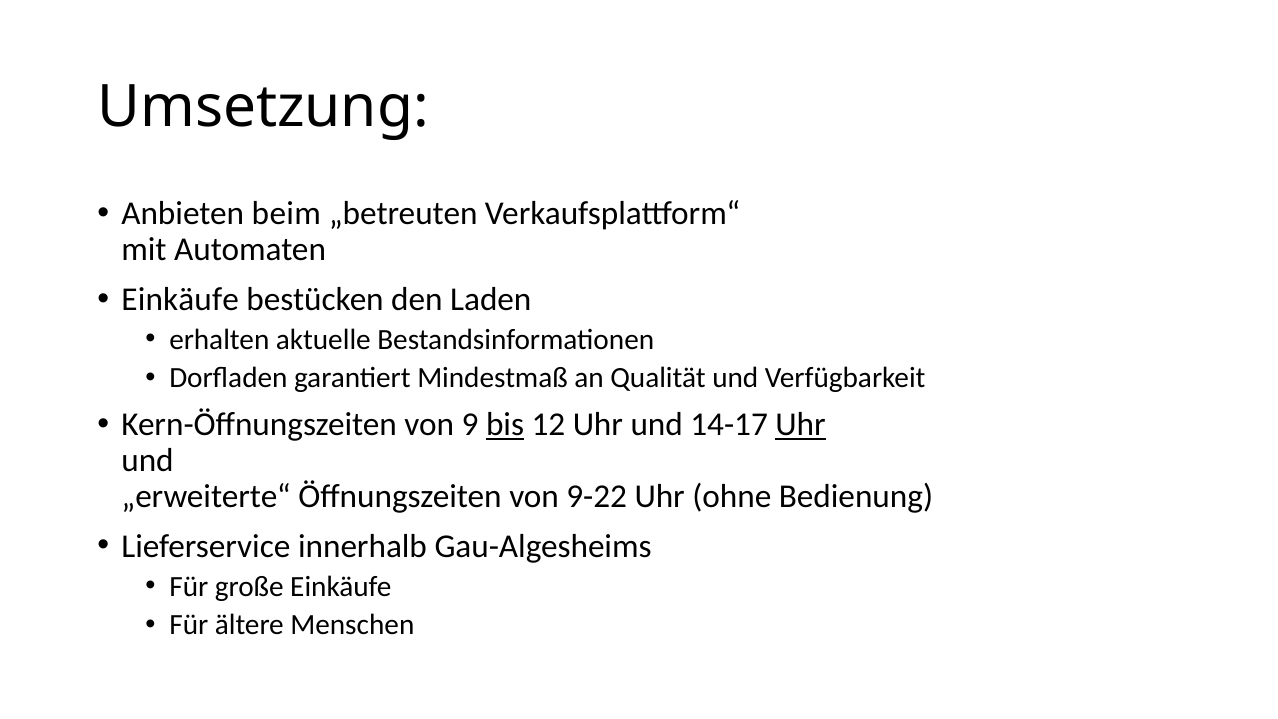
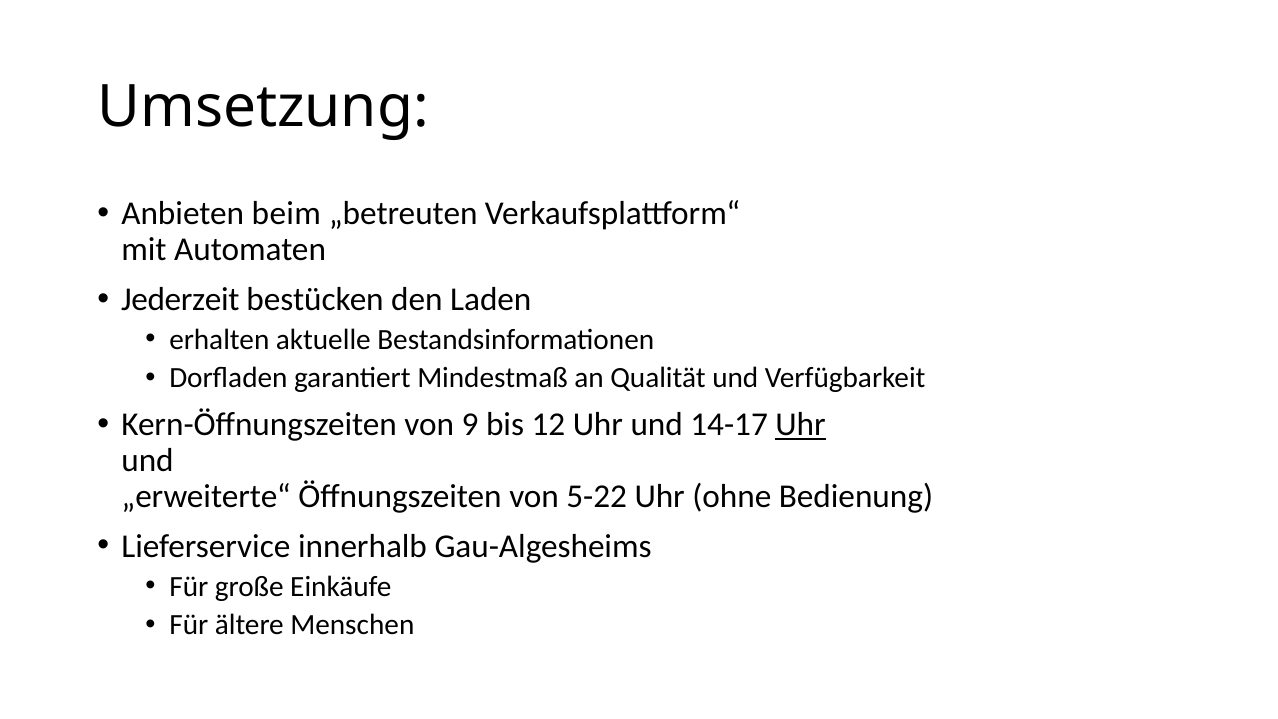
Einkäufe: Einkäufe -> Jederzeit (180, 299)
bis underline: present -> none (505, 425)
9-22: 9-22 -> 5-22 (597, 497)
